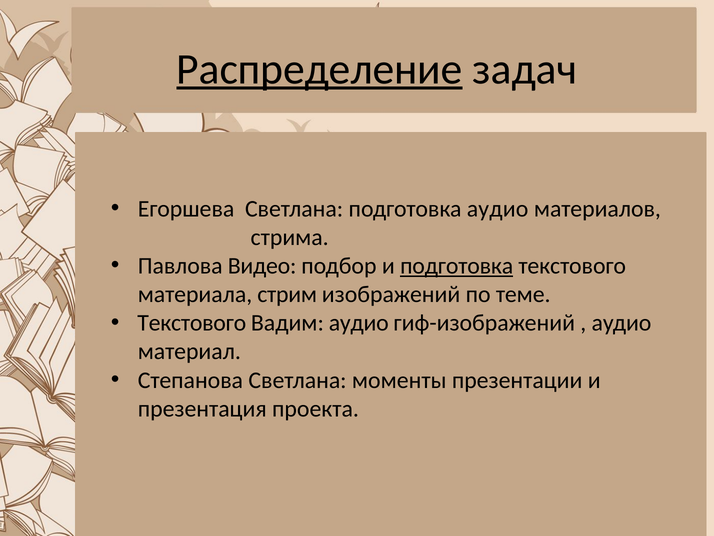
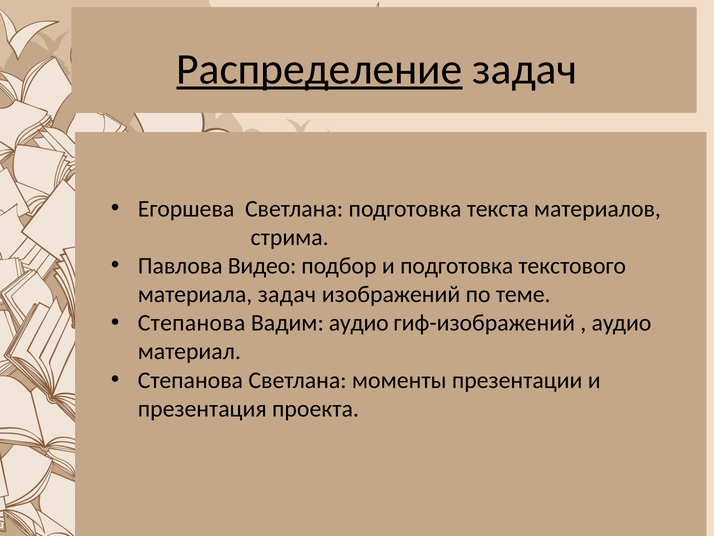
подготовка аудио: аудио -> текста (498, 208)
подготовка underline: present -> none (457, 266)
материала стрим: стрим -> задач (287, 294)
Текстового: Текстового -> Степанова (192, 323)
